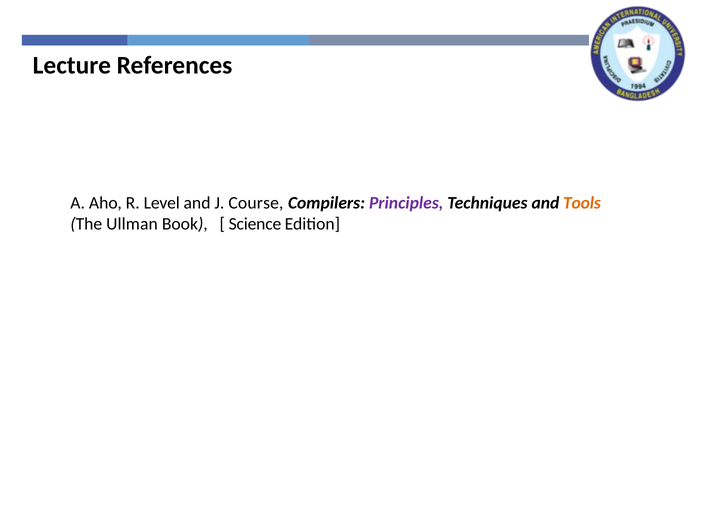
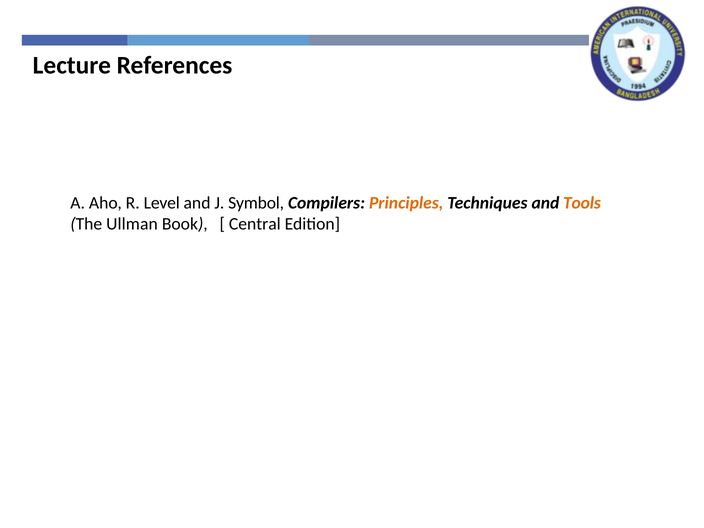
Course: Course -> Symbol (256, 203)
Principles colour: purple -> orange (406, 203)
Science: Science -> Central (255, 224)
